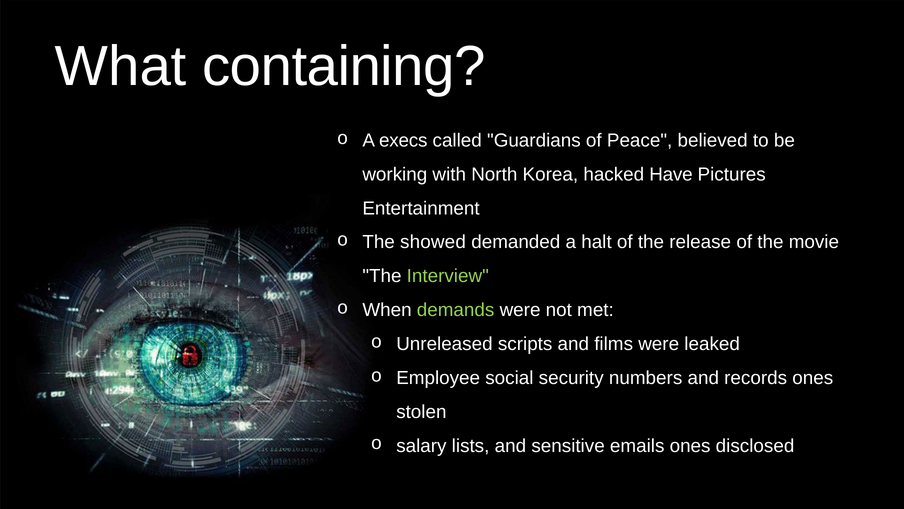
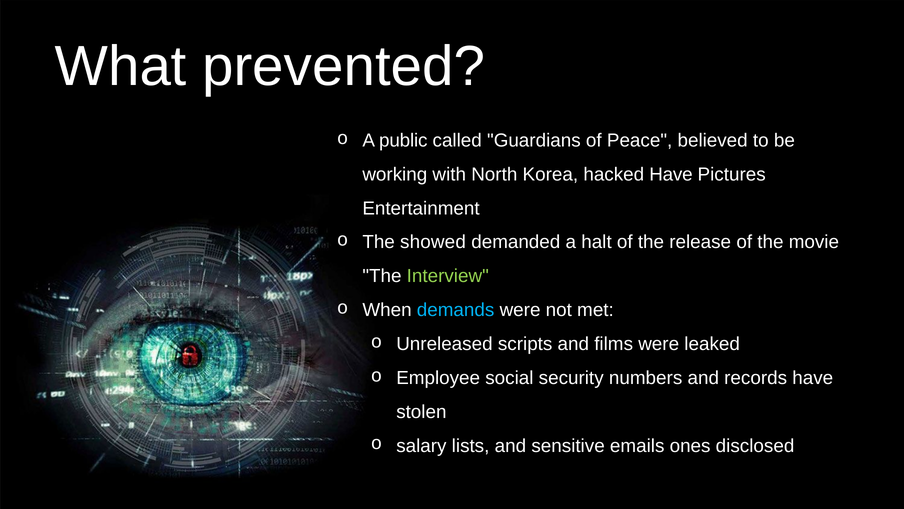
containing: containing -> prevented (344, 67)
execs: execs -> public (403, 140)
demands colour: light green -> light blue (456, 310)
records ones: ones -> have (813, 378)
